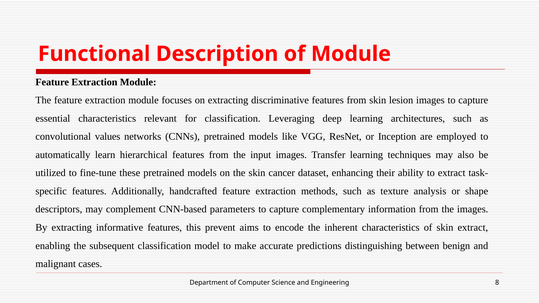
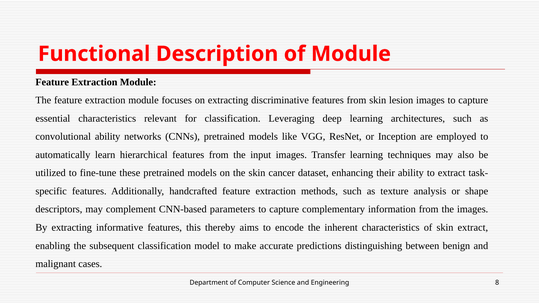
convolutional values: values -> ability (108, 137)
prevent: prevent -> thereby (220, 228)
